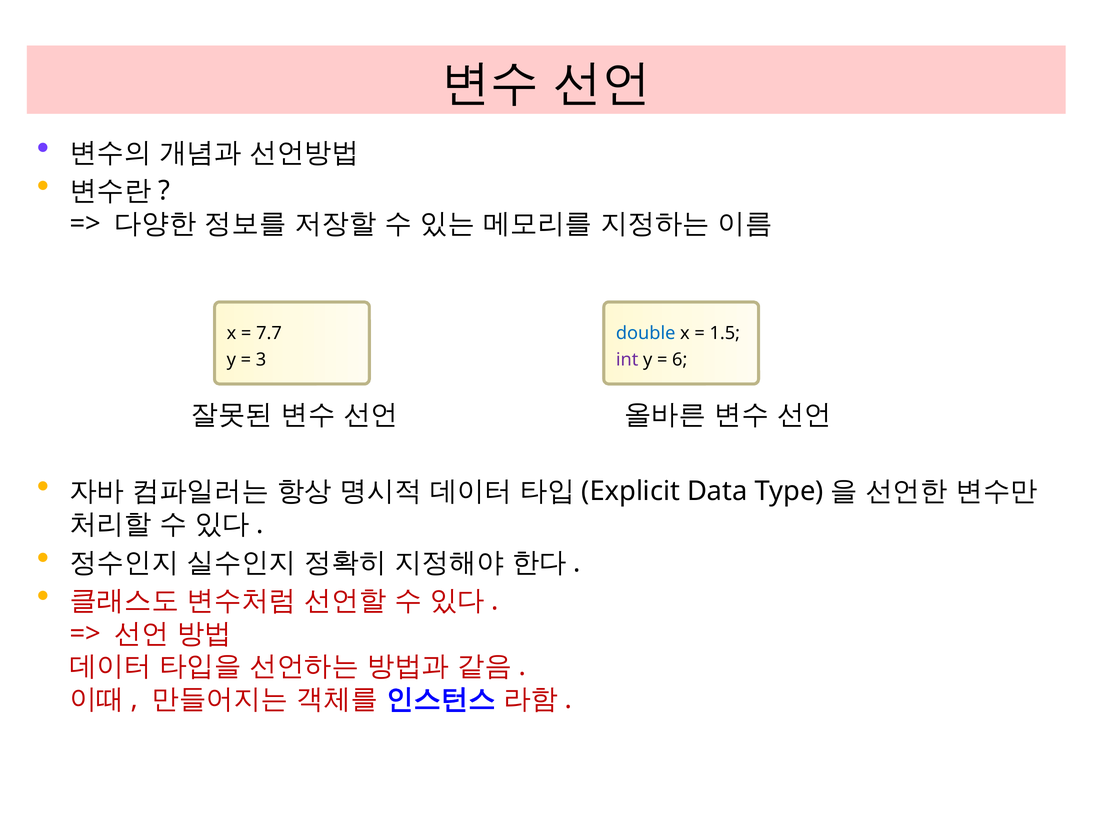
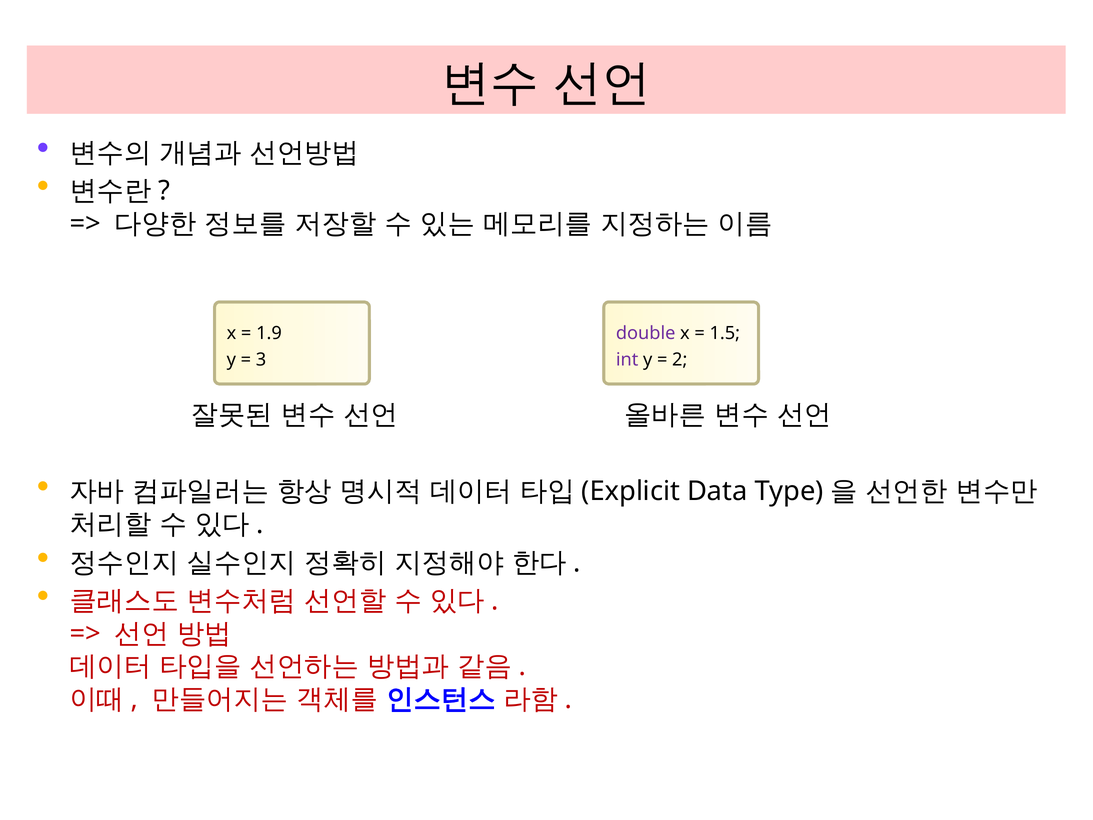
7.7: 7.7 -> 1.9 (269, 333)
double colour: blue -> purple (646, 333)
6: 6 -> 2 (680, 359)
